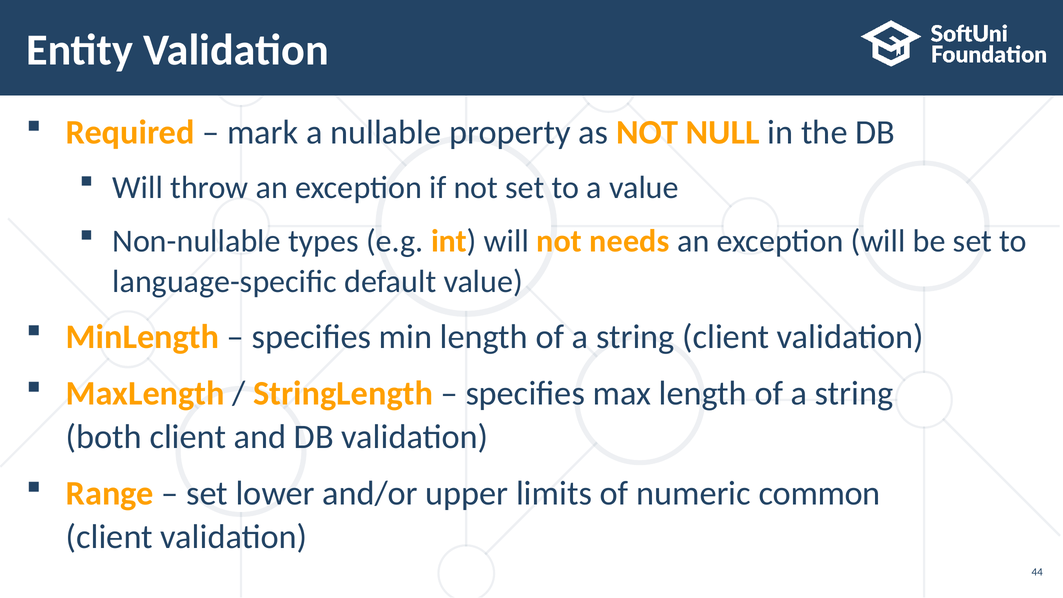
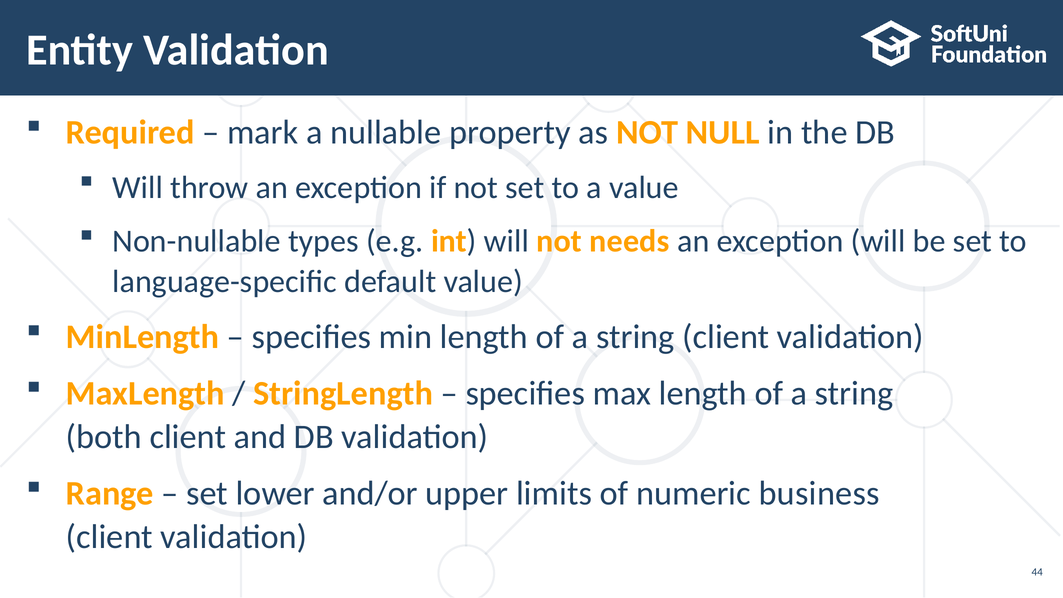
common: common -> business (819, 494)
